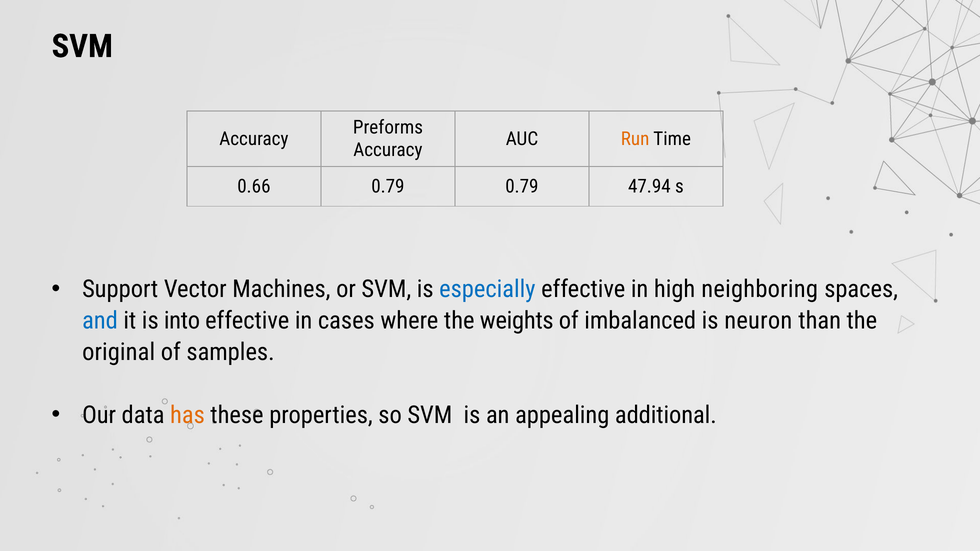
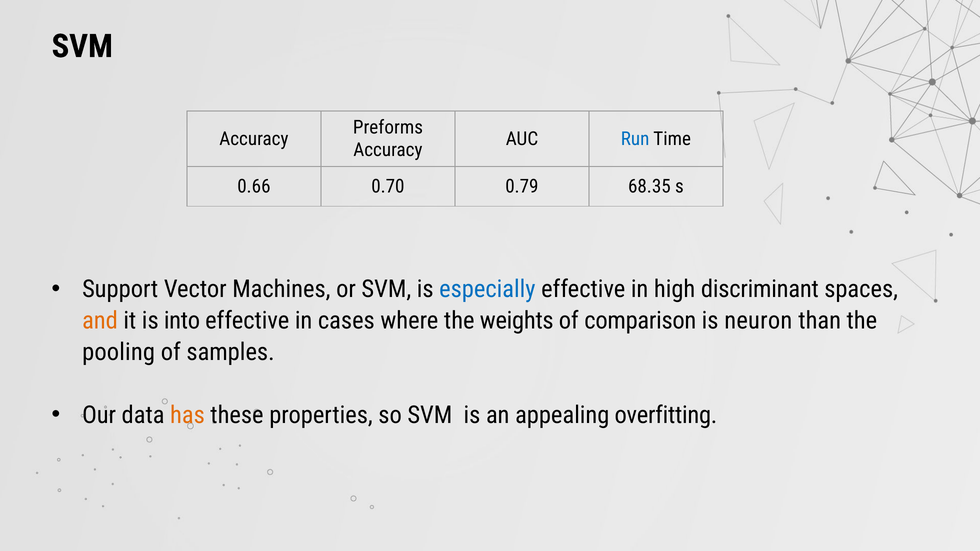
Run colour: orange -> blue (635, 139)
0.66 0.79: 0.79 -> 0.70 (388, 187)
47.94: 47.94 -> 68.35 (649, 187)
neighboring: neighboring -> discriminant (760, 289)
and colour: blue -> orange (100, 321)
imbalanced: imbalanced -> comparison (640, 321)
original: original -> pooling (119, 352)
additional: additional -> overfitting (666, 415)
